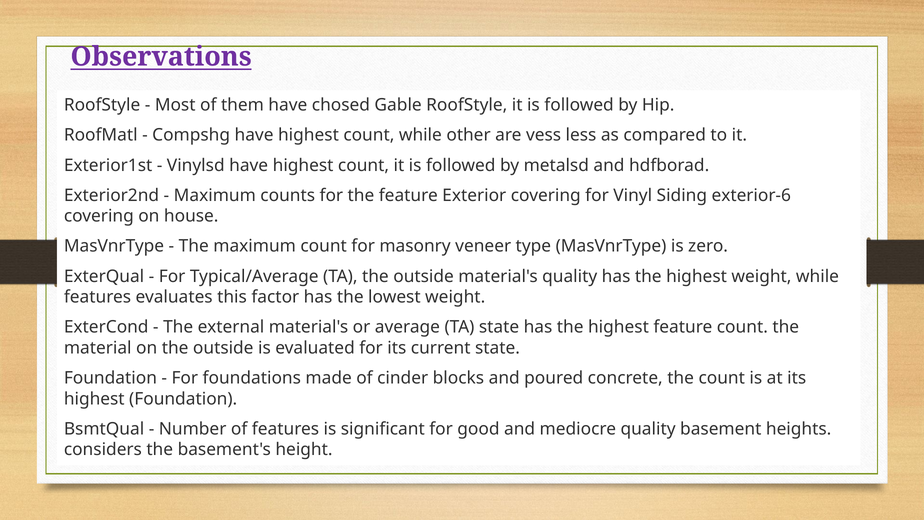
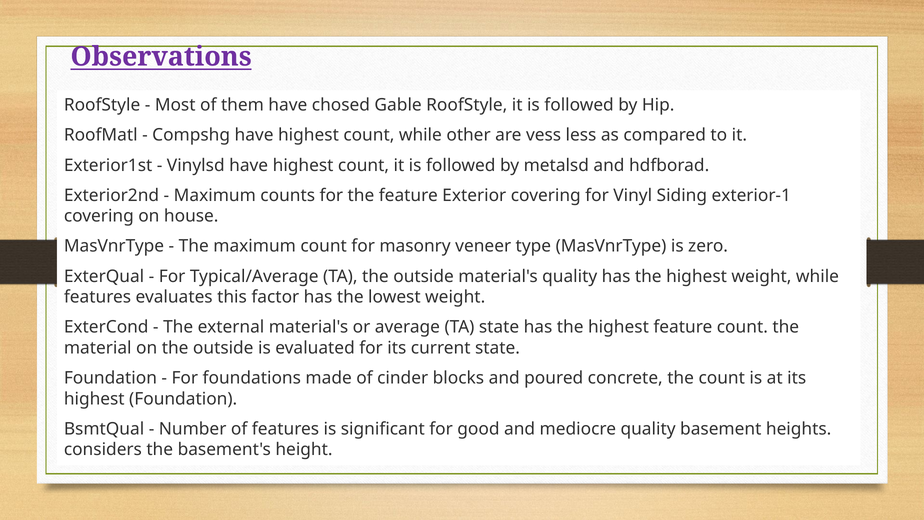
exterior-6: exterior-6 -> exterior-1 (751, 195)
